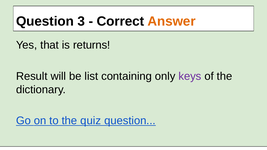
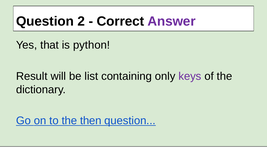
3: 3 -> 2 (81, 21)
Answer colour: orange -> purple (172, 21)
returns: returns -> python (92, 45)
quiz: quiz -> then (91, 121)
